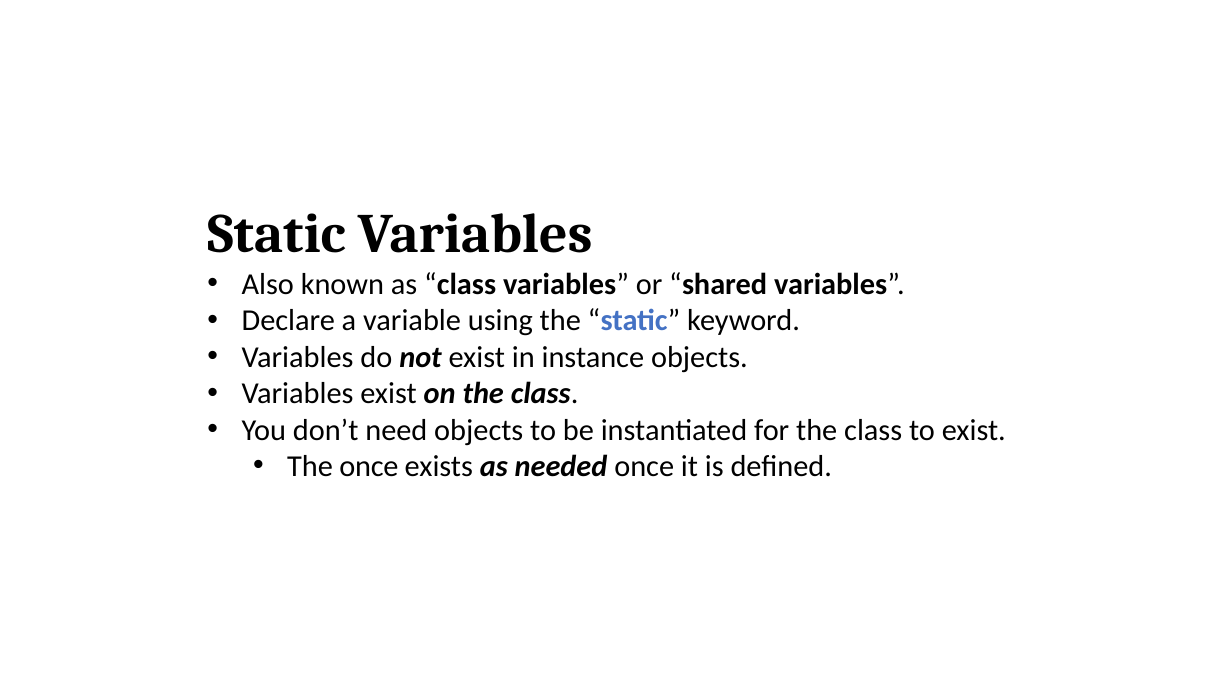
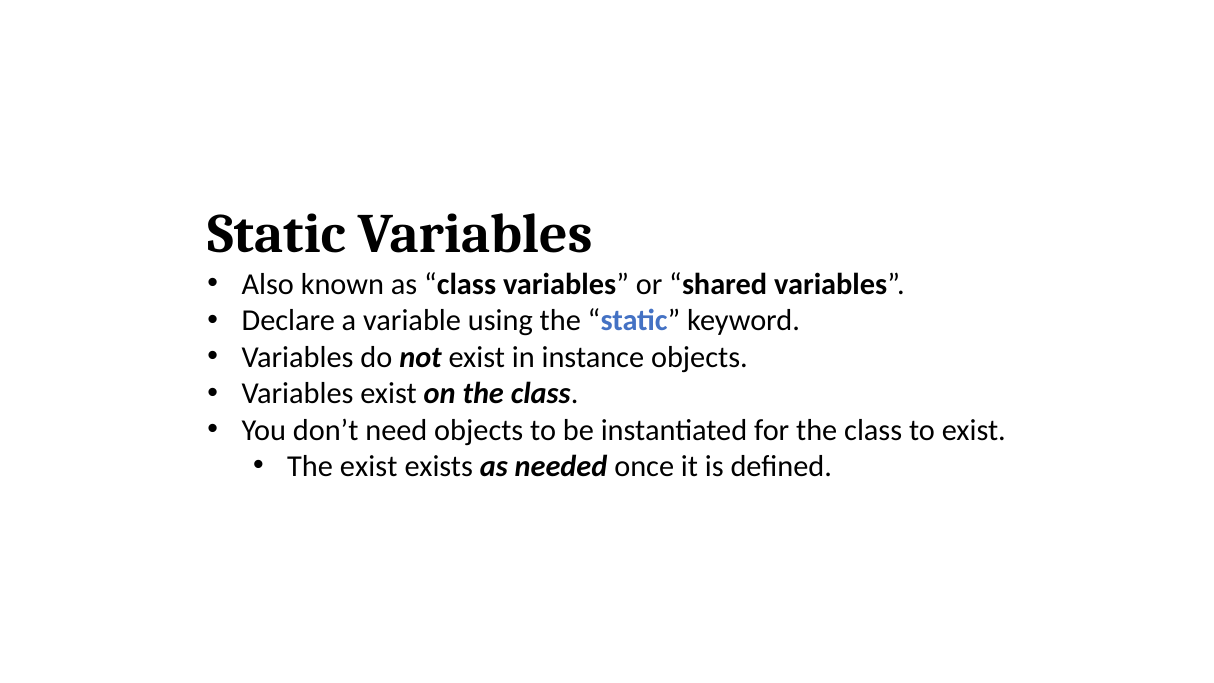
The once: once -> exist (369, 466)
